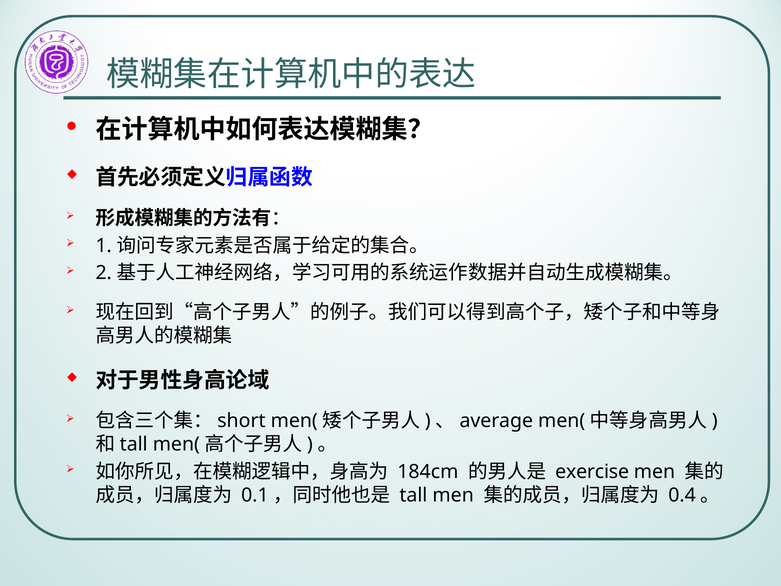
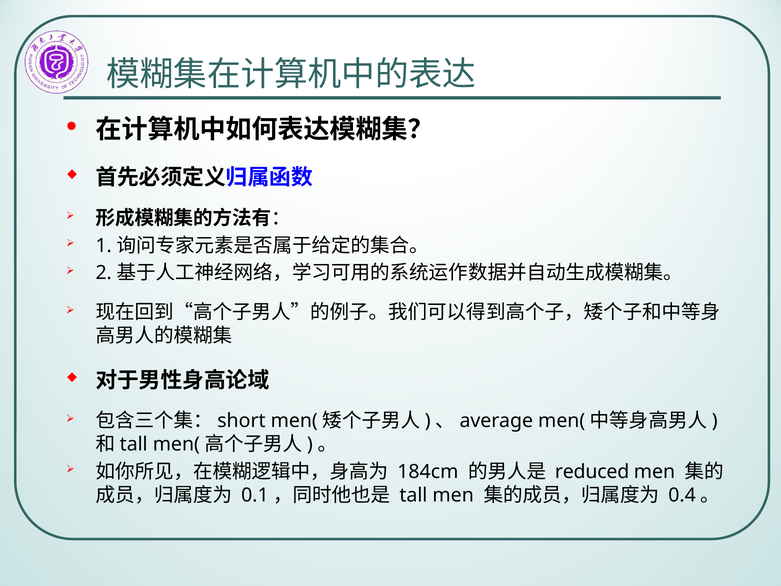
exercise: exercise -> reduced (592, 472)
